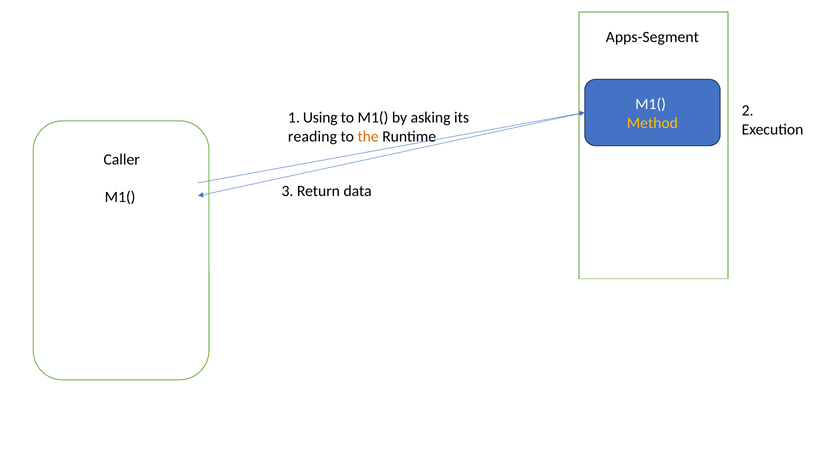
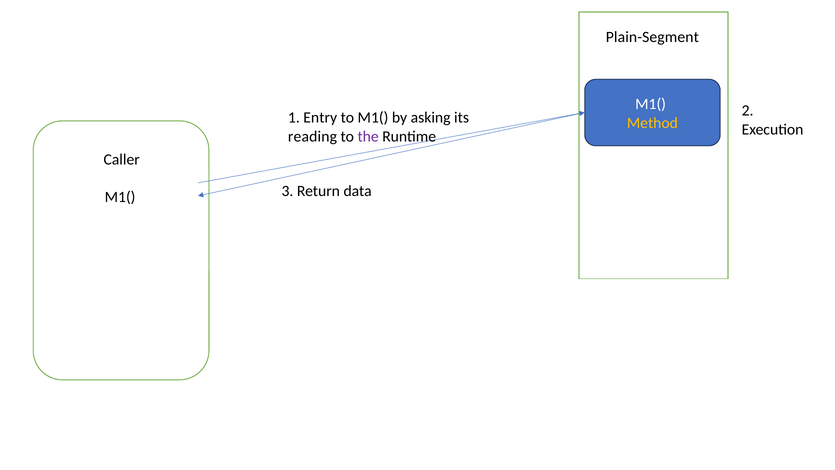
Apps-Segment: Apps-Segment -> Plain-Segment (652, 37)
Using: Using -> Entry (320, 118)
the colour: orange -> purple (368, 137)
